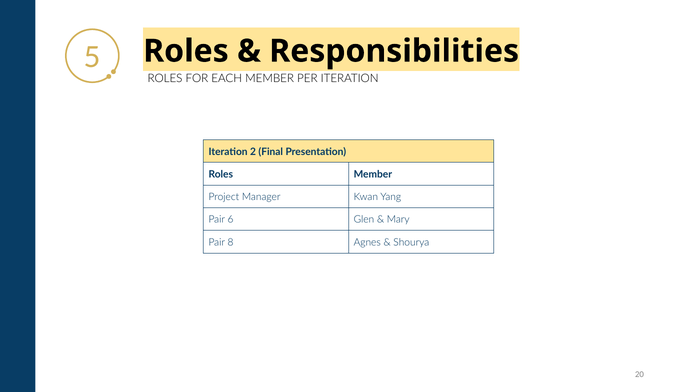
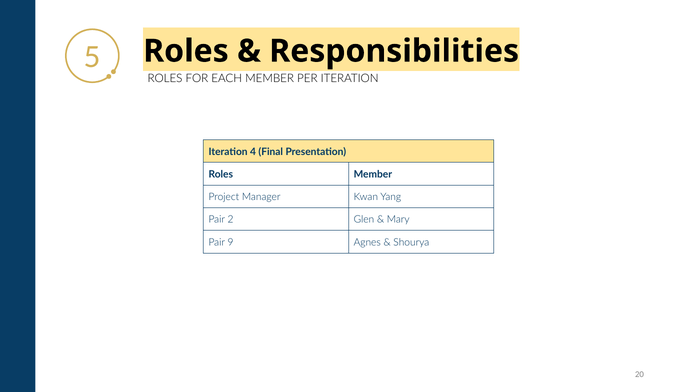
2: 2 -> 4 (253, 152)
6: 6 -> 2 (231, 220)
8: 8 -> 9 (231, 242)
